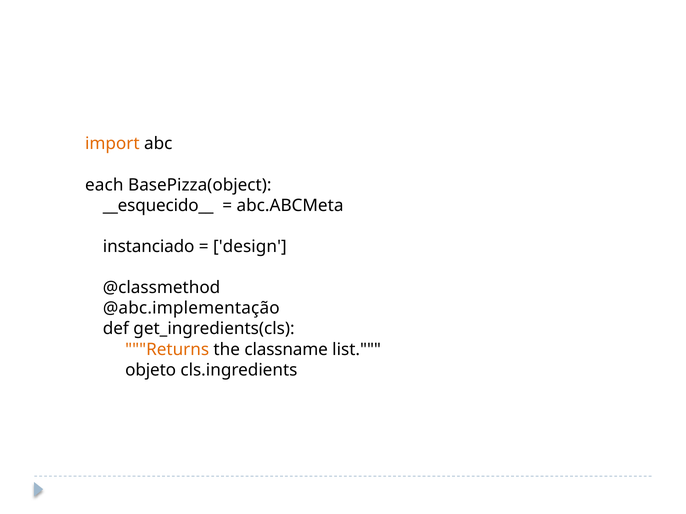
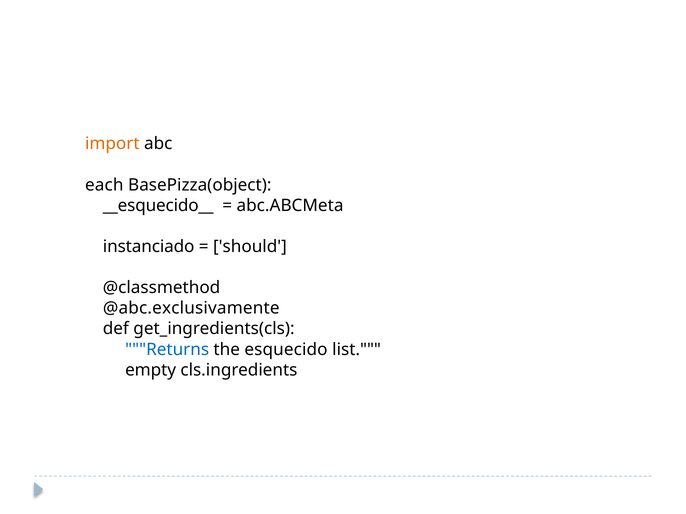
design: design -> should (250, 247)
@abc.implementação: @abc.implementação -> @abc.exclusivamente (191, 309)
Returns colour: orange -> blue (167, 350)
classname: classname -> esquecido (286, 350)
objeto: objeto -> empty (151, 370)
